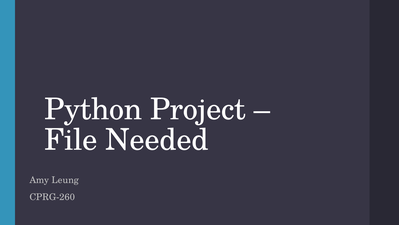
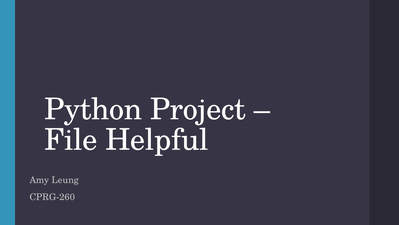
Needed: Needed -> Helpful (157, 140)
